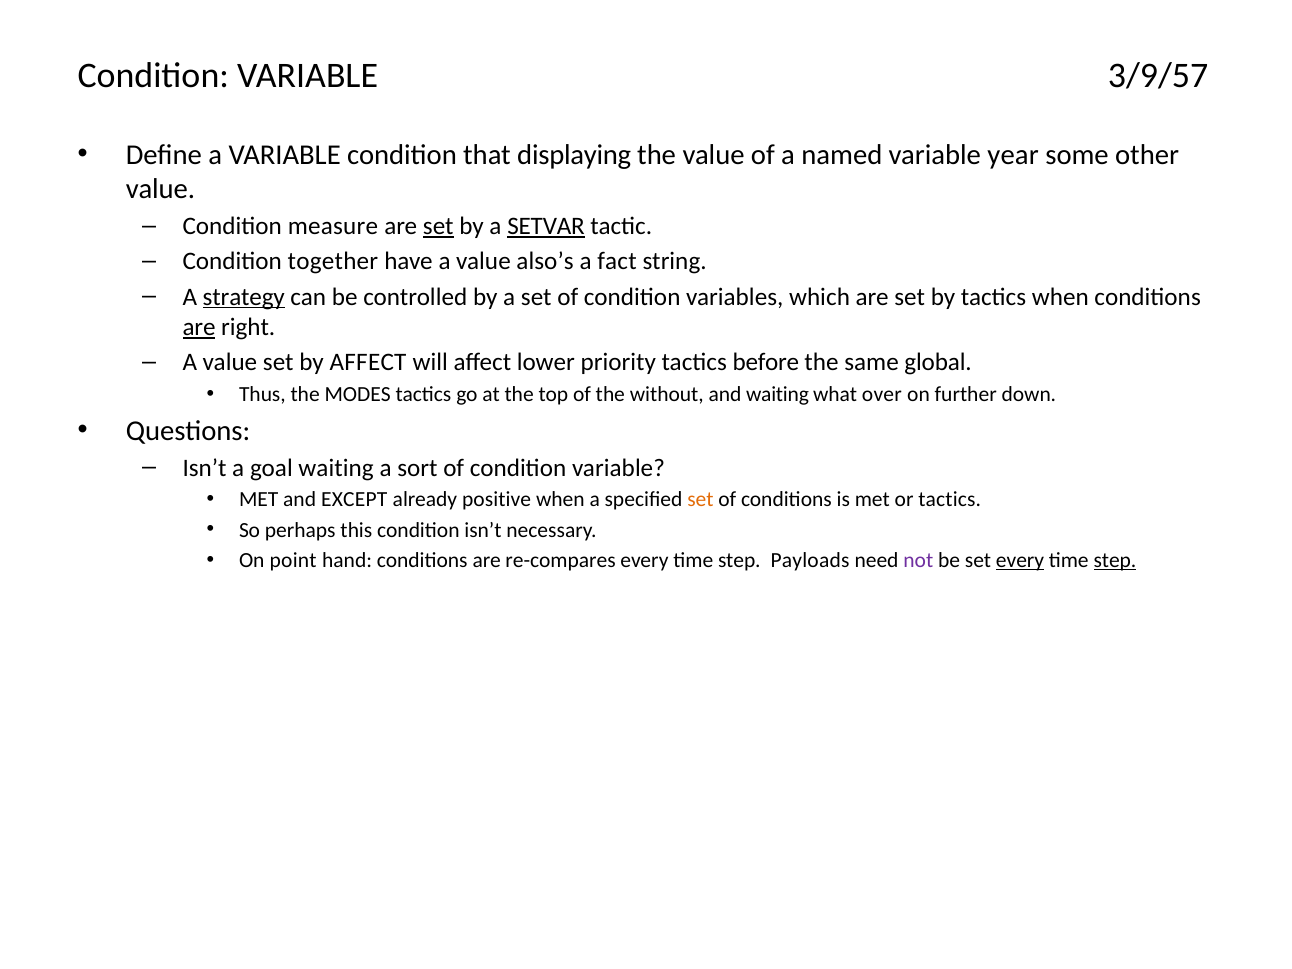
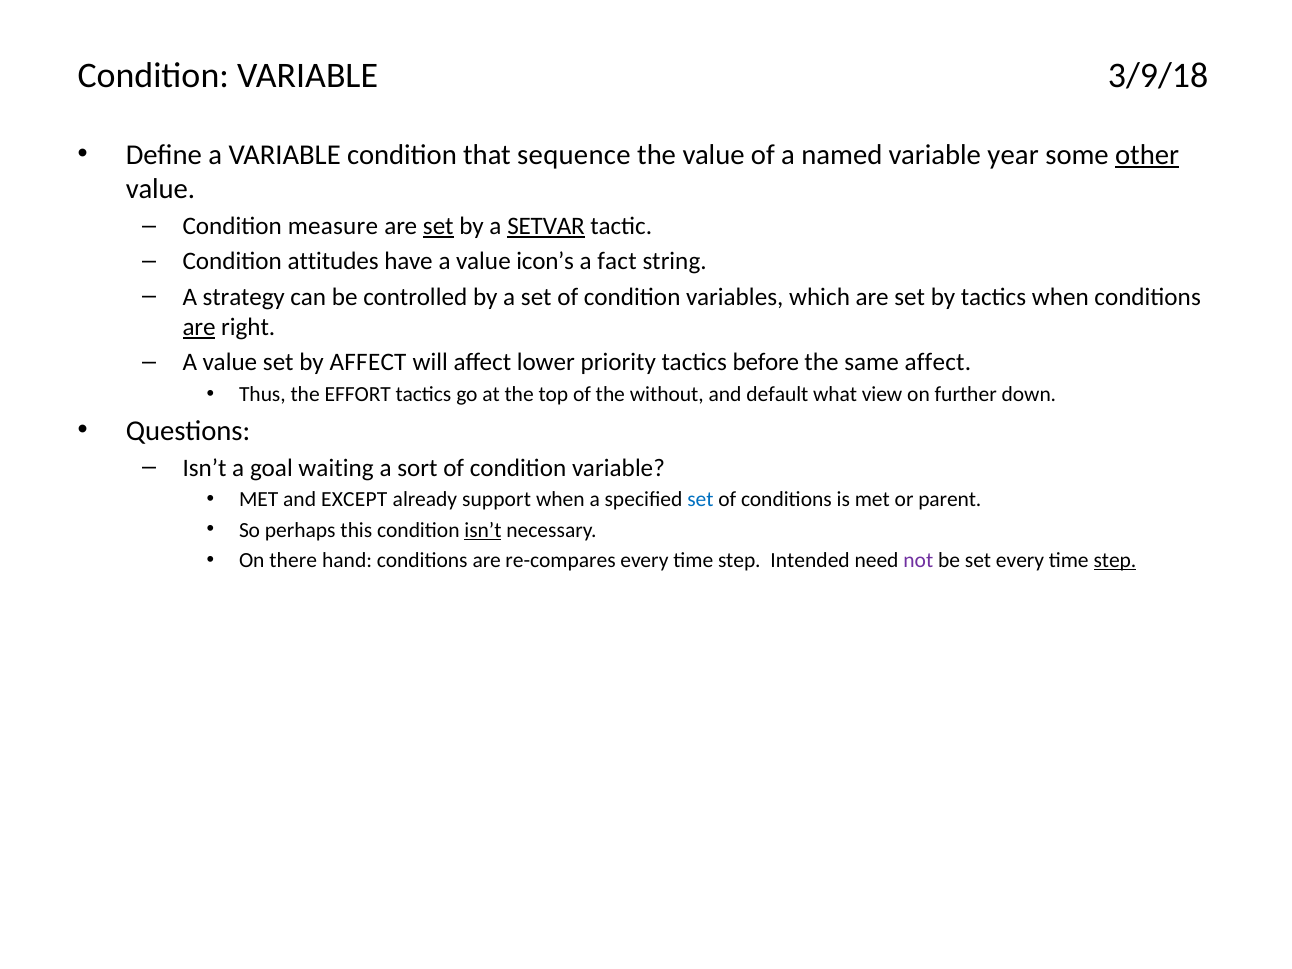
3/9/57: 3/9/57 -> 3/9/18 (1158, 76)
displaying: displaying -> sequence (574, 155)
other underline: none -> present (1147, 155)
together: together -> attitudes (333, 262)
also’s: also’s -> icon’s (545, 262)
strategy underline: present -> none (244, 297)
same global: global -> affect (938, 362)
MODES: MODES -> EFFORT (358, 394)
and waiting: waiting -> default (777, 394)
over: over -> view (882, 394)
positive: positive -> support (497, 500)
set colour: orange -> blue (700, 500)
or tactics: tactics -> parent (950, 500)
isn’t underline: none -> present (483, 530)
point: point -> there (293, 560)
Payloads: Payloads -> Intended (810, 560)
every underline: present -> none (1020, 560)
